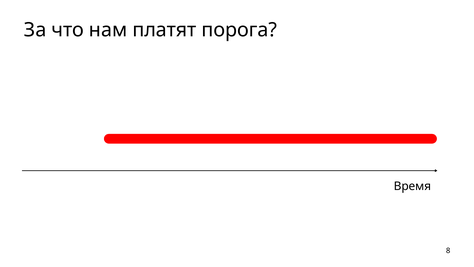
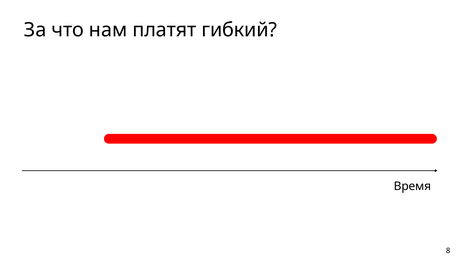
порога: порога -> гибкий (239, 30)
